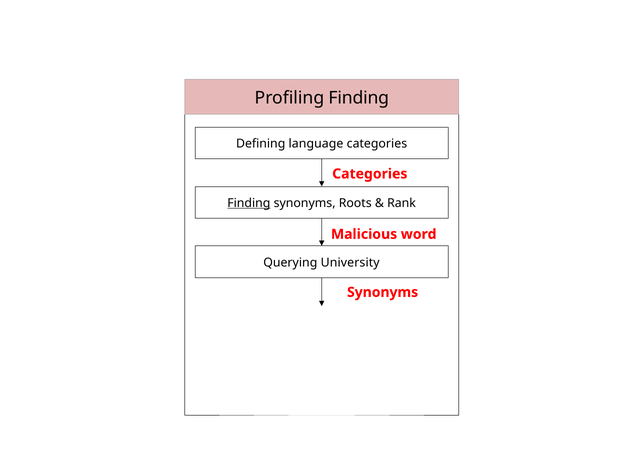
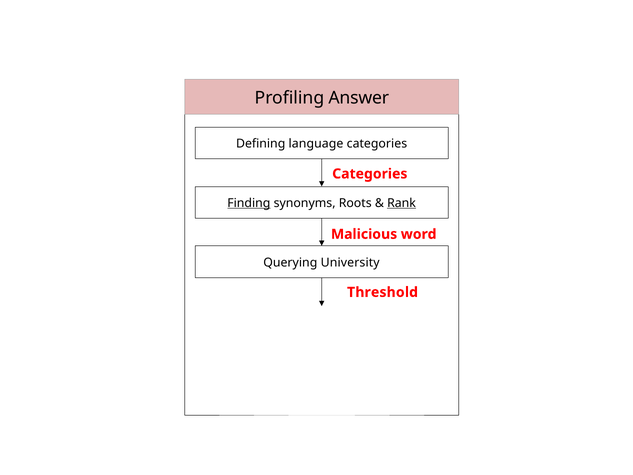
Profiling Finding: Finding -> Answer (359, 98)
Rank underline: none -> present (402, 203)
Synonyms: Synonyms -> Threshold (382, 292)
